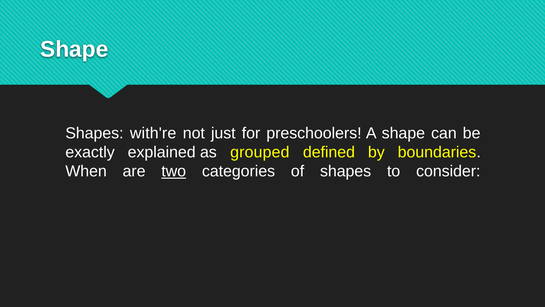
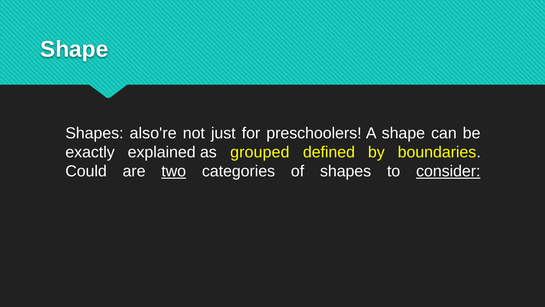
with're: with're -> also're (153, 133)
When: When -> Could (86, 171)
consider underline: none -> present (448, 171)
